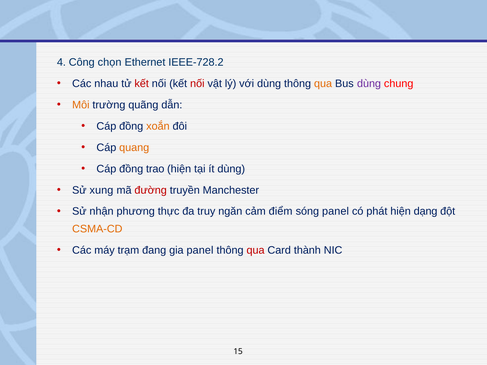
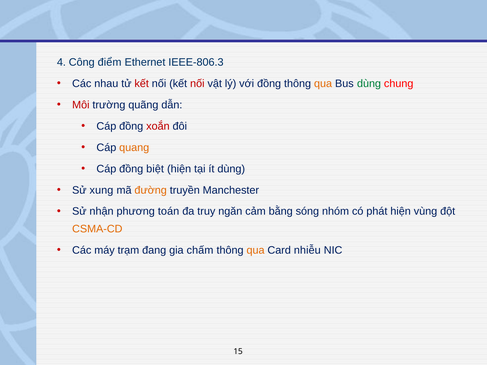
chọn: chọn -> điểm (110, 62)
IEEE-728.2: IEEE-728.2 -> IEEE-806.3 (196, 62)
với dùng: dùng -> đồng (269, 84)
dùng colour: purple -> green (369, 84)
Môi colour: orange -> red (81, 105)
xoắn colour: orange -> red (158, 126)
trao: trao -> biệt (155, 169)
đường colour: red -> orange (151, 190)
thực: thực -> toán (169, 212)
điểm: điểm -> bằng (281, 212)
sóng panel: panel -> nhóm (336, 212)
dạng: dạng -> vùng (426, 212)
gia panel: panel -> chấm (200, 250)
qua colour: red -> orange (256, 250)
thành: thành -> nhiễu (307, 250)
